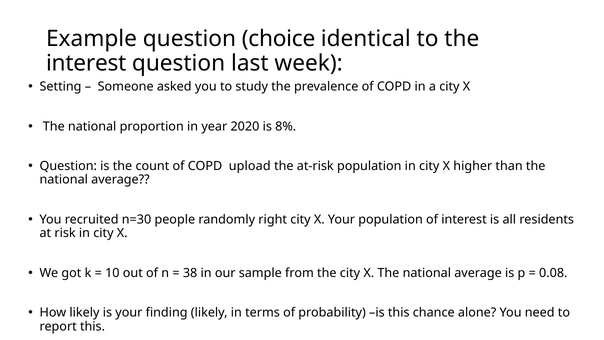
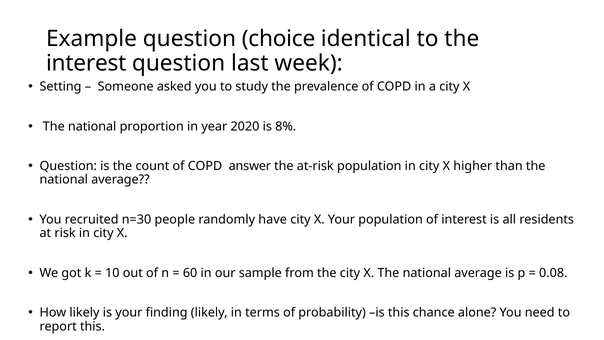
upload: upload -> answer (250, 166)
right: right -> have (273, 219)
38: 38 -> 60 (190, 273)
